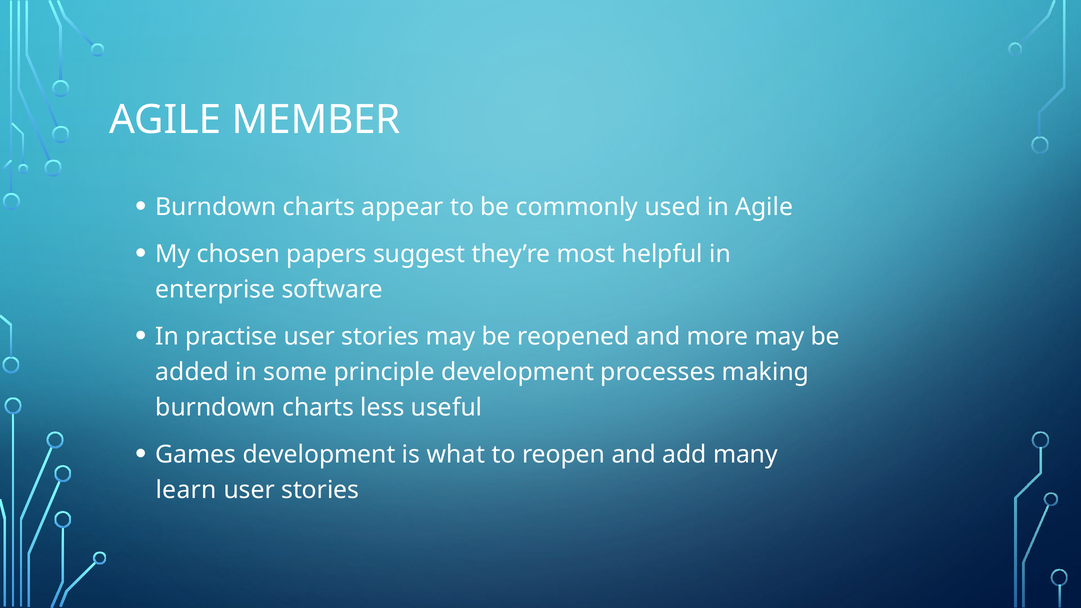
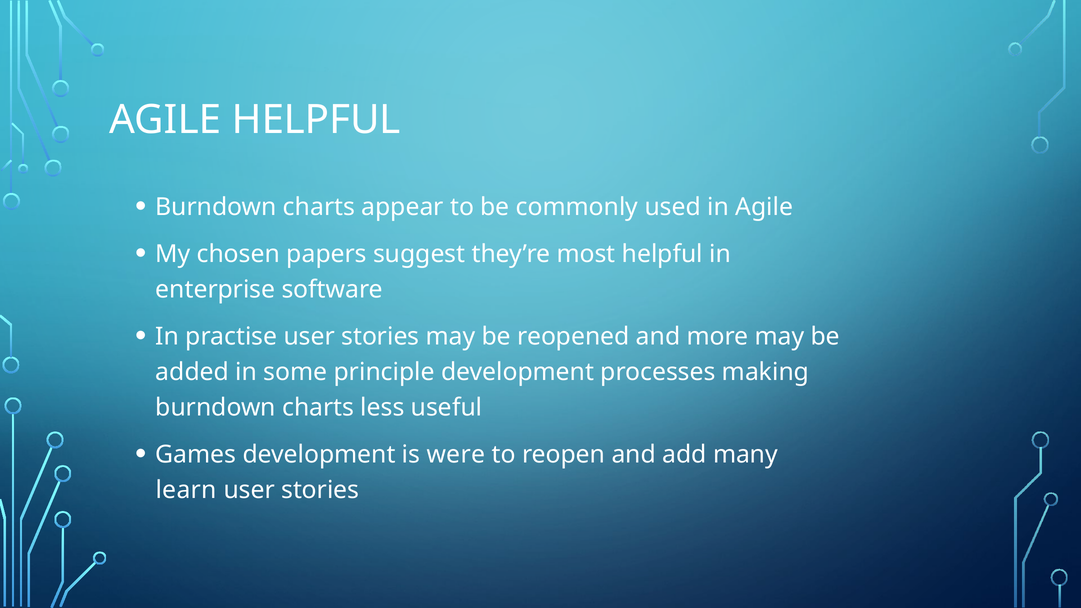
AGILE MEMBER: MEMBER -> HELPFUL (316, 120)
what: what -> were (456, 455)
